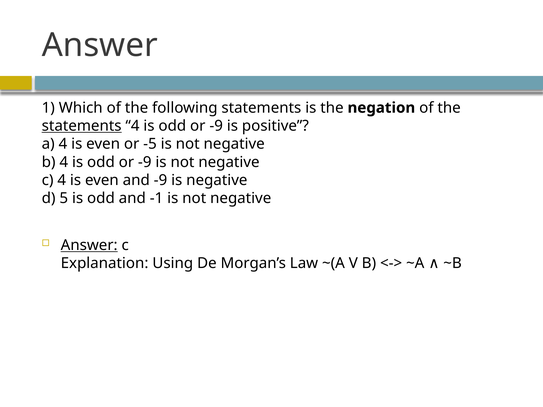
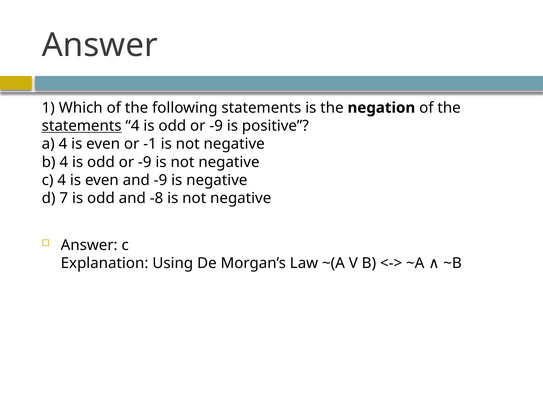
-5: -5 -> -1 (150, 144)
5: 5 -> 7 (64, 198)
-1: -1 -> -8 (156, 198)
Answer underline: present -> none (89, 245)
